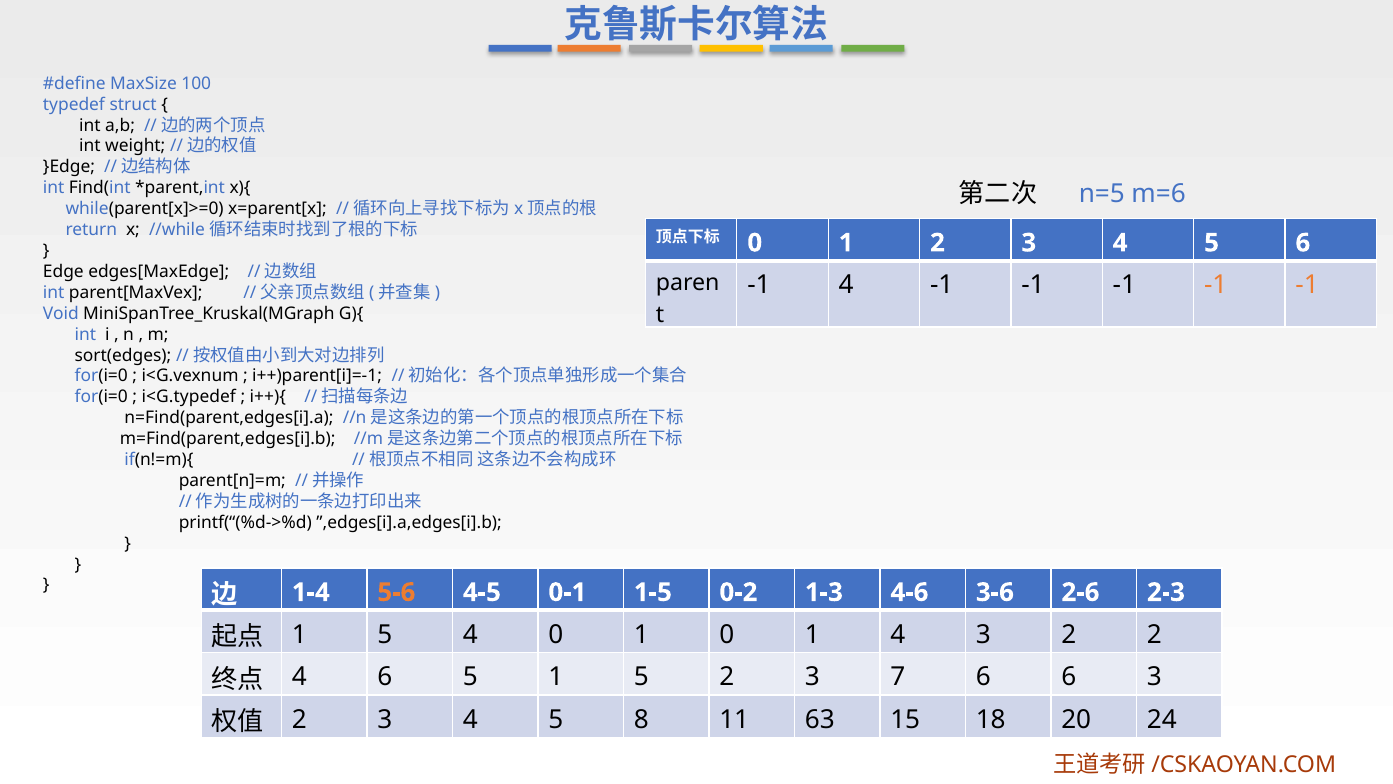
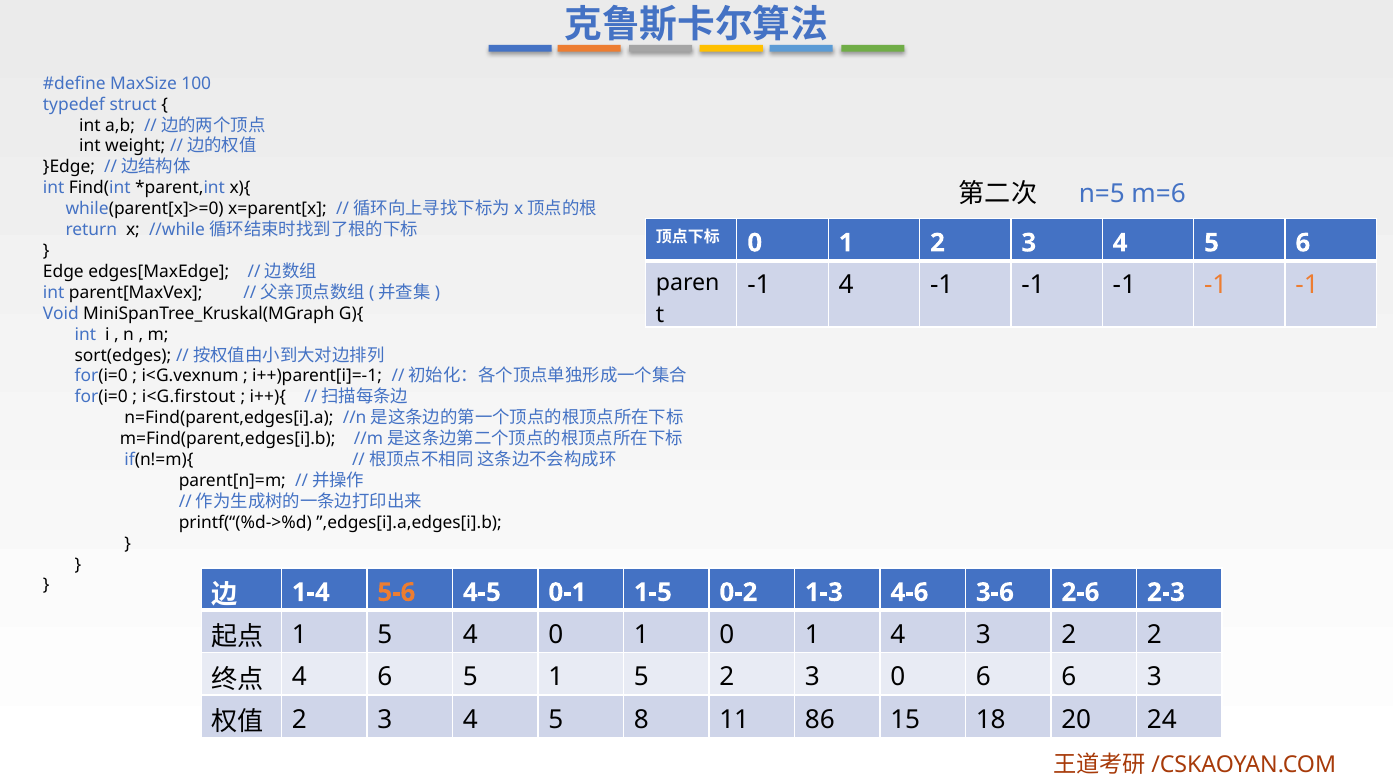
i<G.typedef: i<G.typedef -> i<G.firstout (189, 397)
3 7: 7 -> 0 (898, 677)
63: 63 -> 86 (820, 719)
